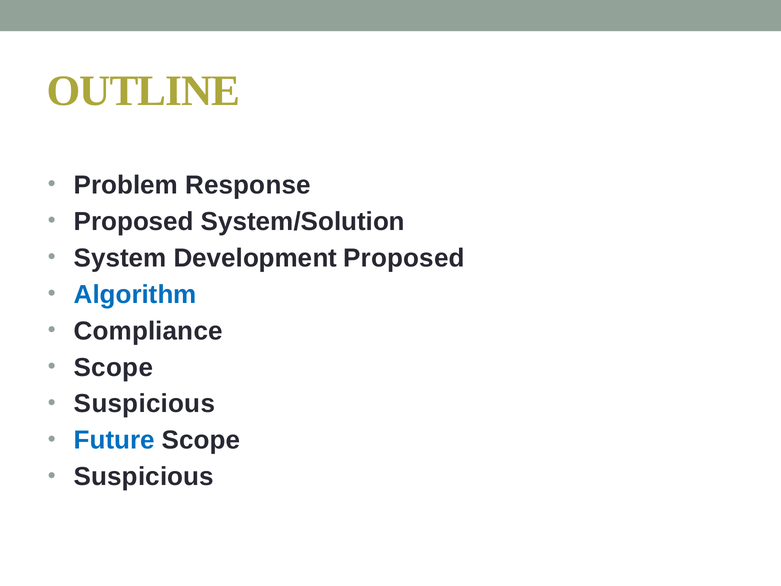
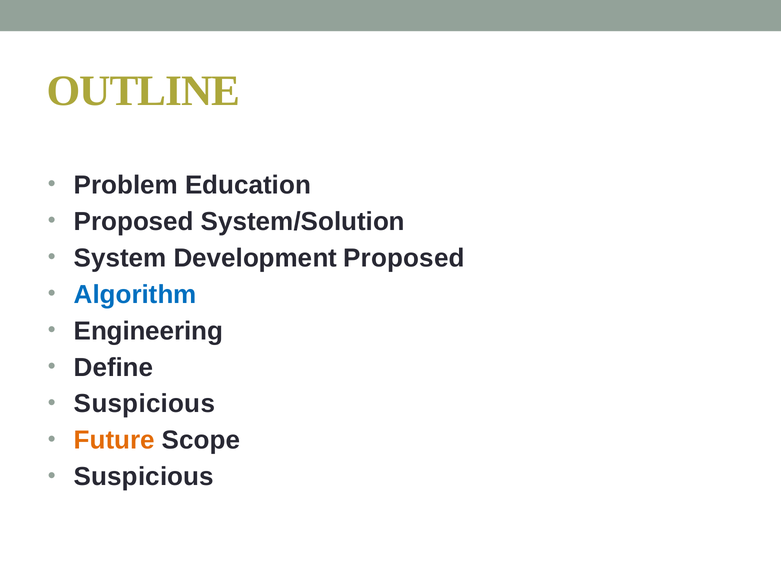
Response: Response -> Education (248, 185)
Compliance: Compliance -> Engineering (148, 331)
Scope: Scope -> Define (114, 367)
Future colour: blue -> orange (114, 440)
